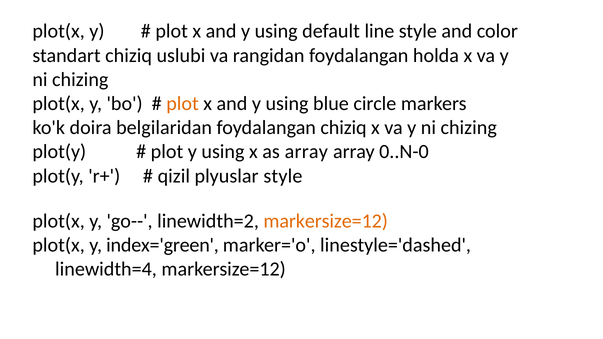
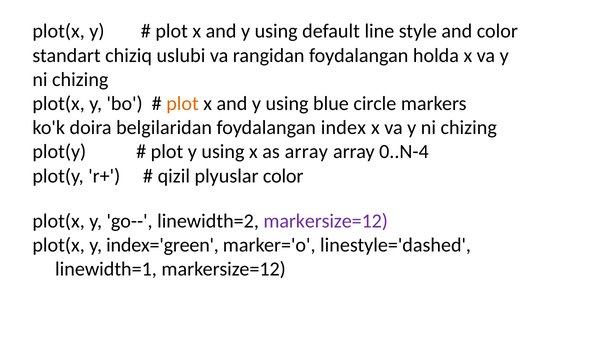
foydalangan chiziq: chiziq -> index (343, 128)
0..N-0: 0..N-0 -> 0..N-4 (404, 152)
plyuslar style: style -> color (283, 176)
markersize=12 colour: orange -> purple (326, 221)
linewidth=4: linewidth=4 -> linewidth=1 (106, 270)
